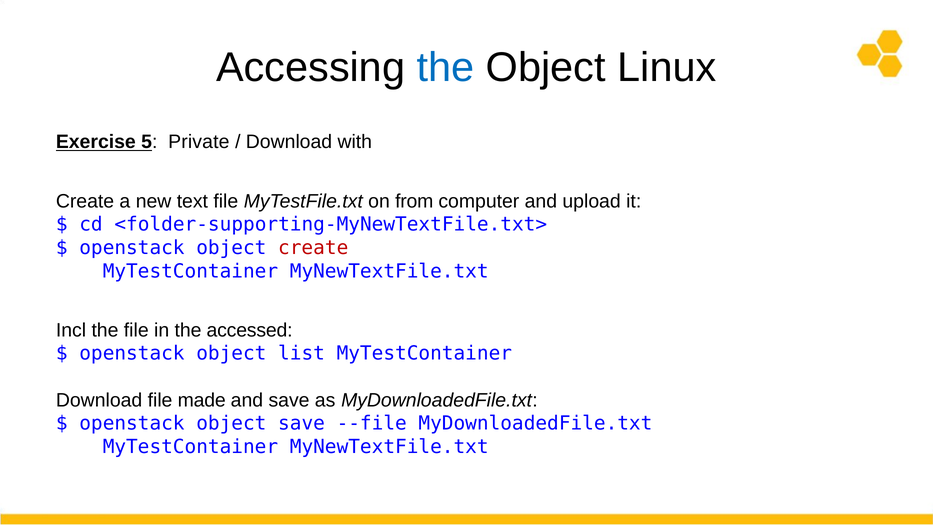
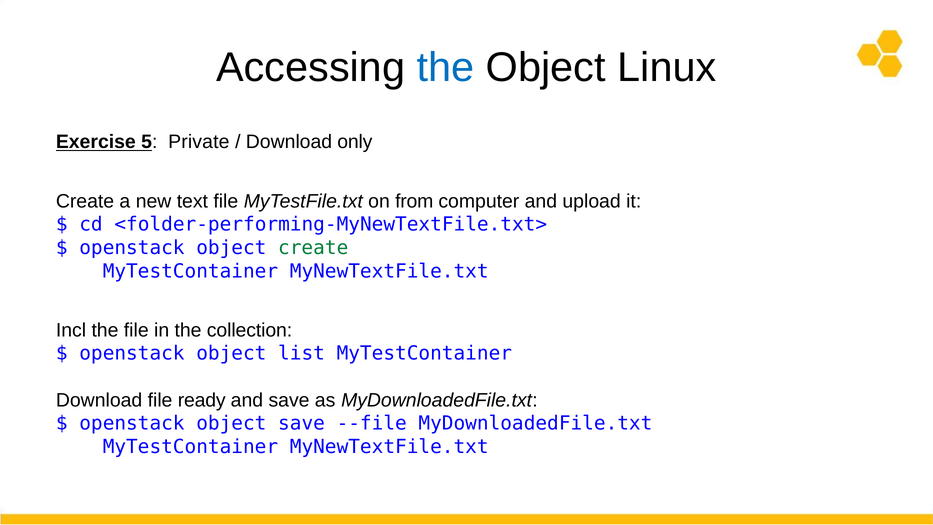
with: with -> only (355, 142)
<folder-supporting-MyNewTextFile.txt>: <folder-supporting-MyNewTextFile.txt> -> <folder-performing-MyNewTextFile.txt> (331, 224)
create colour: red -> green (313, 248)
accessed: accessed -> collection (250, 330)
made: made -> ready (202, 400)
